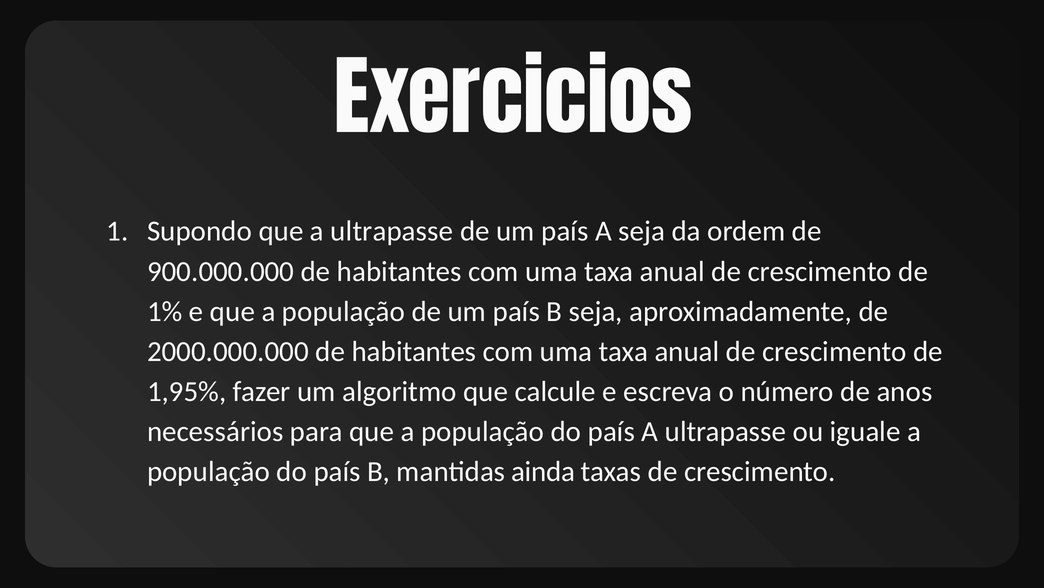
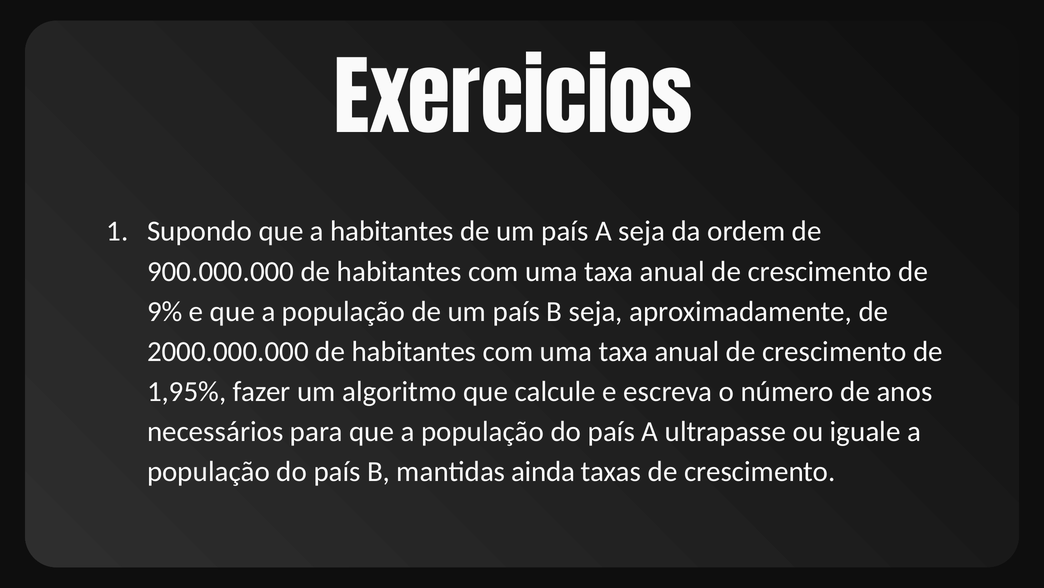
que a ultrapasse: ultrapasse -> habitantes (392, 231)
1%: 1% -> 9% (165, 311)
